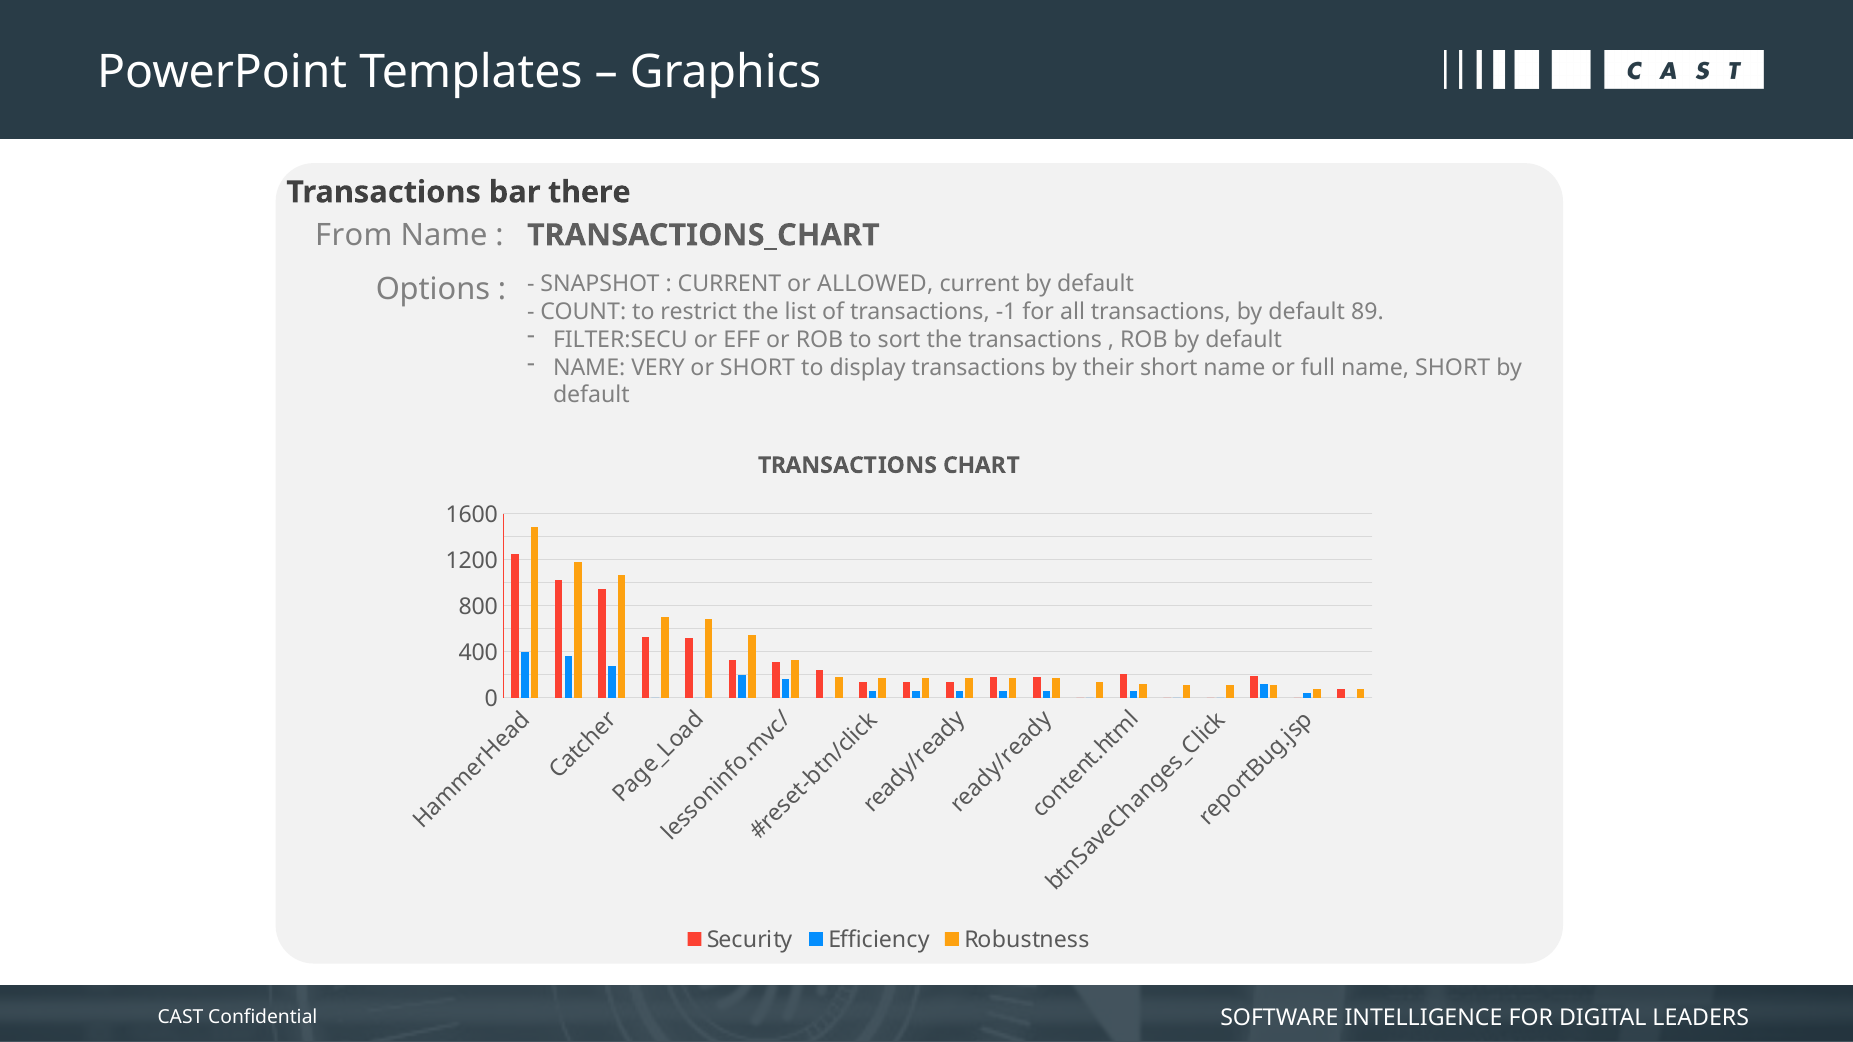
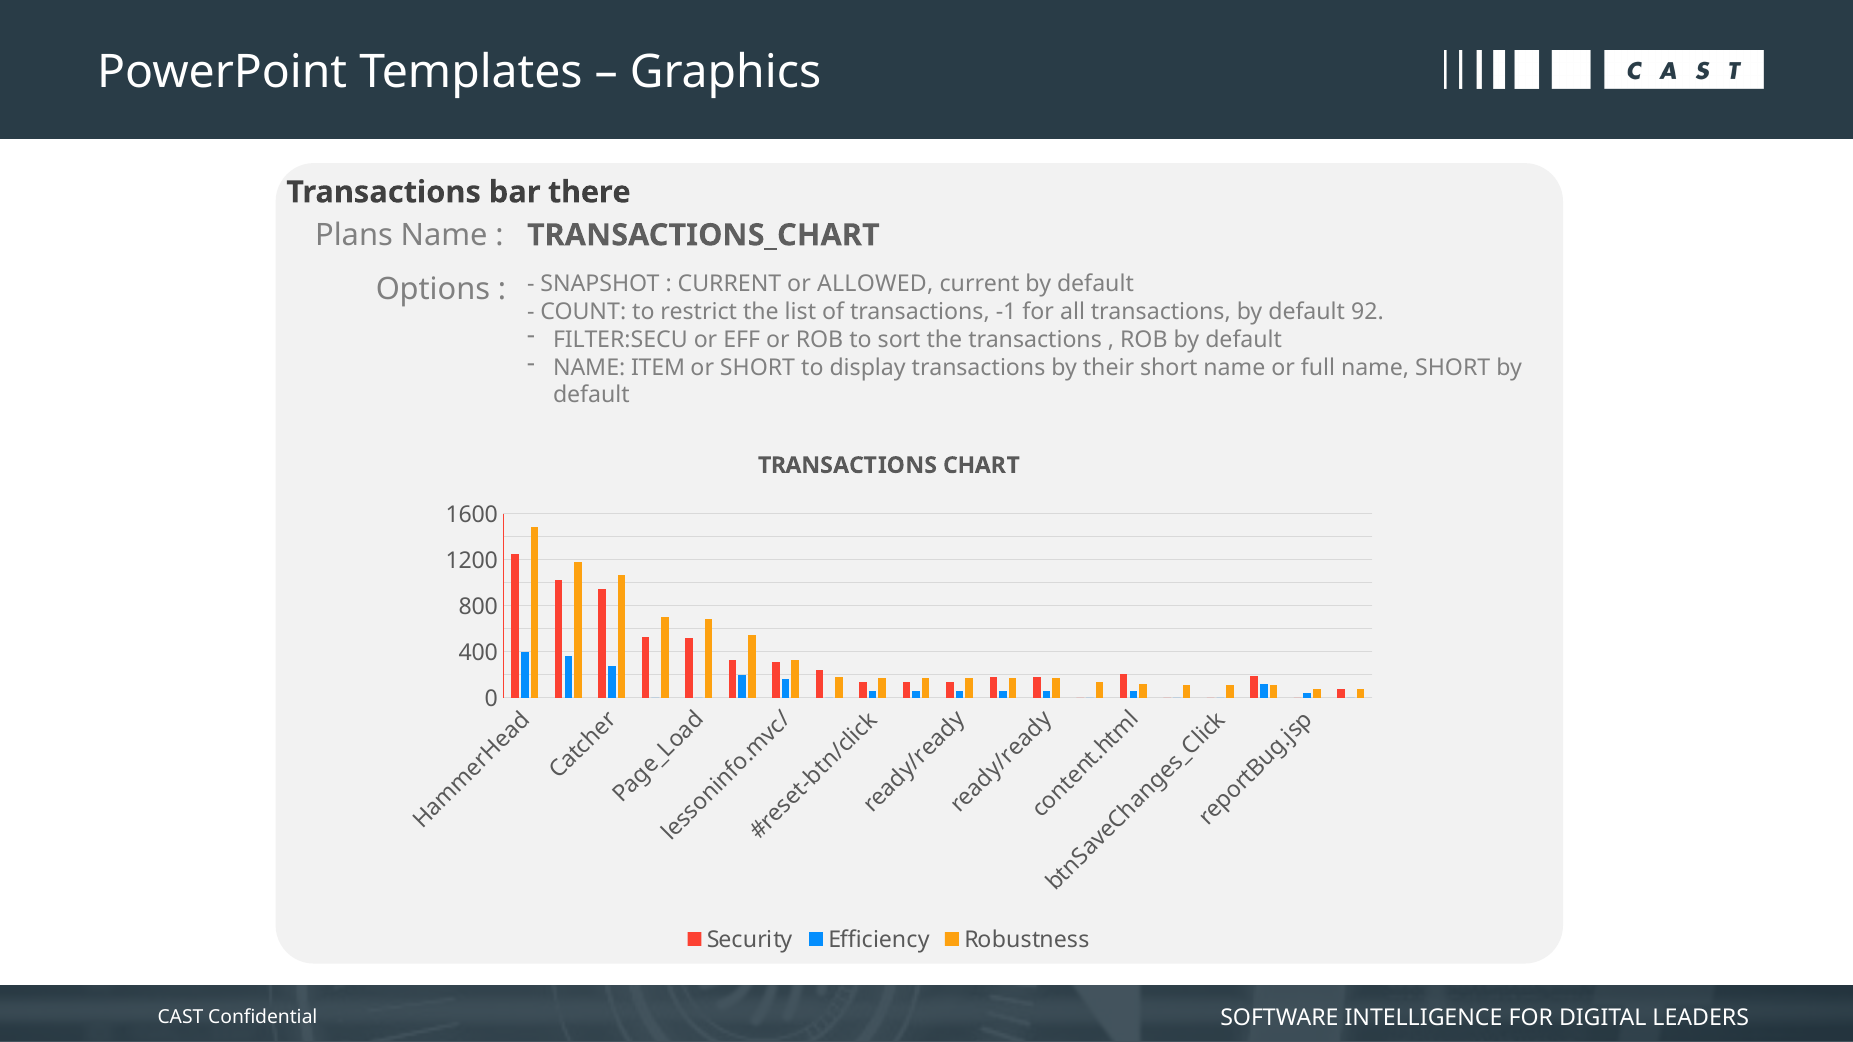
From: From -> Plans (354, 236)
89: 89 -> 92 (1367, 312)
VERY: VERY -> ITEM (658, 367)
